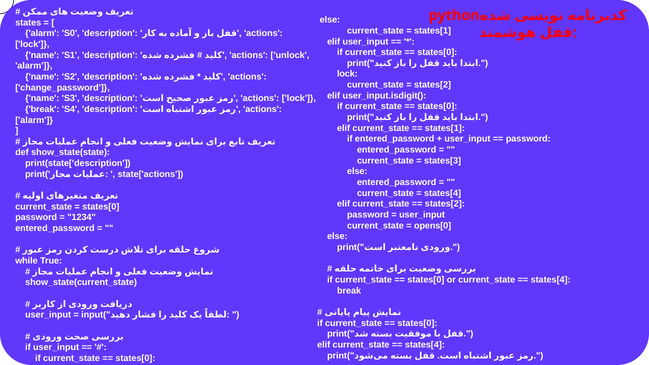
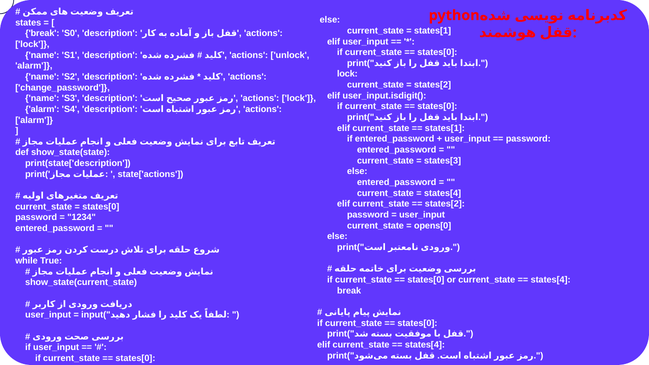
alarm: alarm -> break (42, 33)
break: break -> alarm (42, 109)
